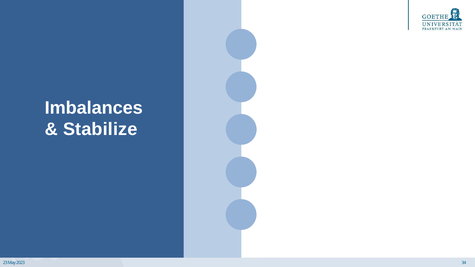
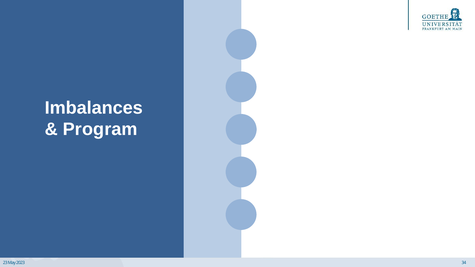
Stabilize: Stabilize -> Program (100, 129)
